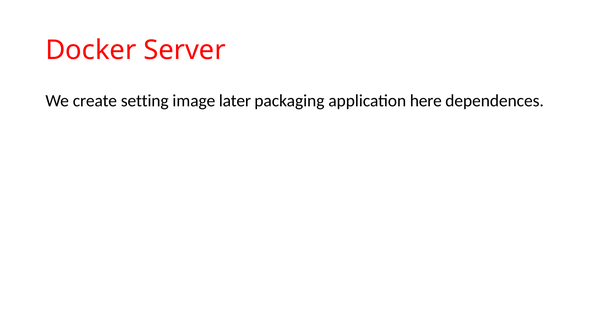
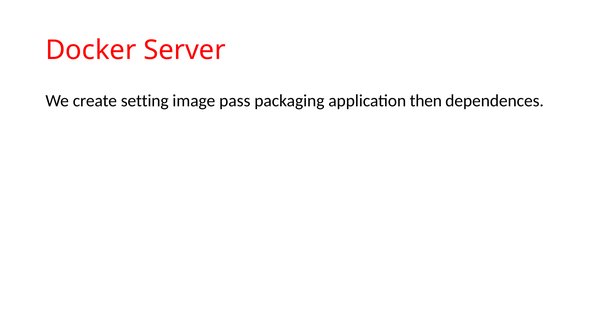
later: later -> pass (235, 101)
here: here -> then (426, 101)
